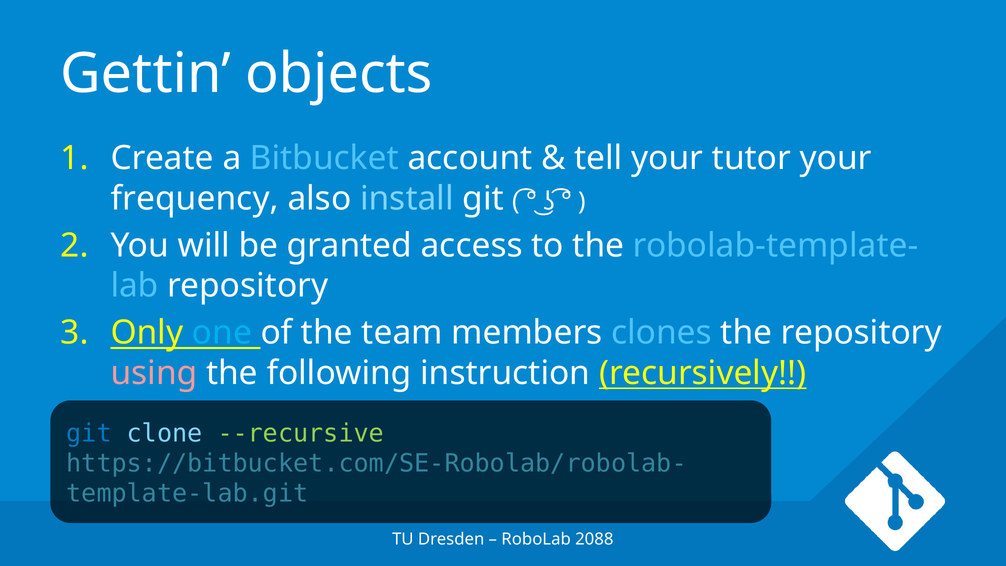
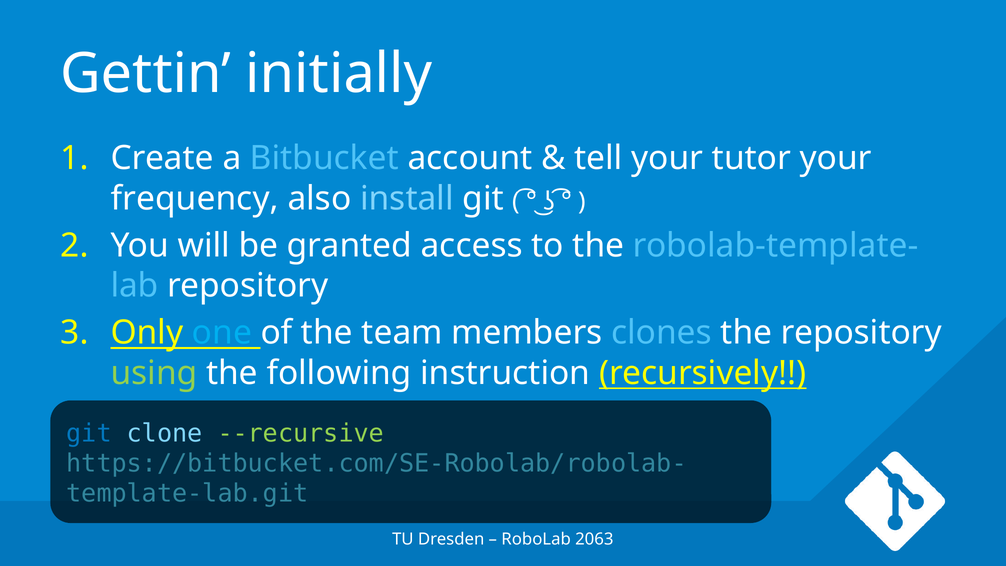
objects: objects -> initially (339, 74)
using colour: pink -> light green (154, 373)
2088: 2088 -> 2063 (594, 539)
